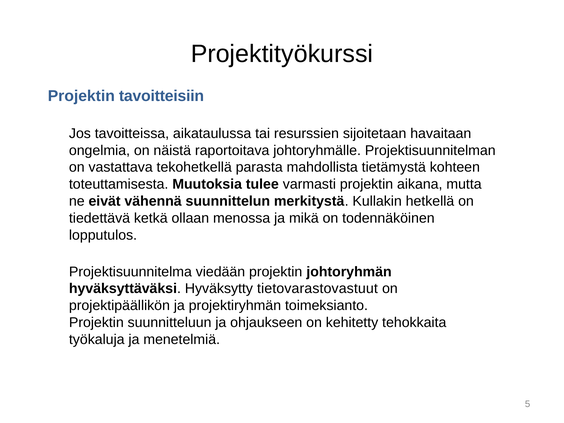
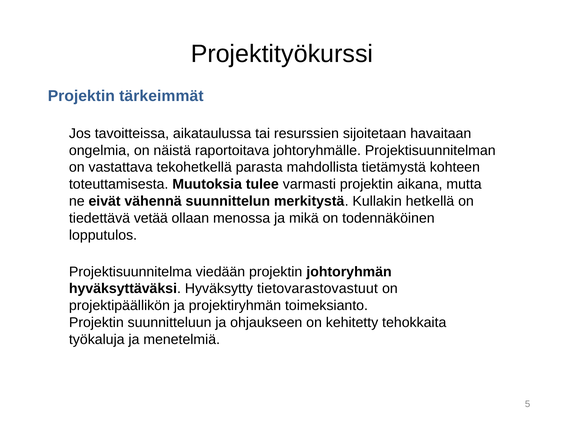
tavoitteisiin: tavoitteisiin -> tärkeimmät (161, 96)
ketkä: ketkä -> vetää (151, 218)
